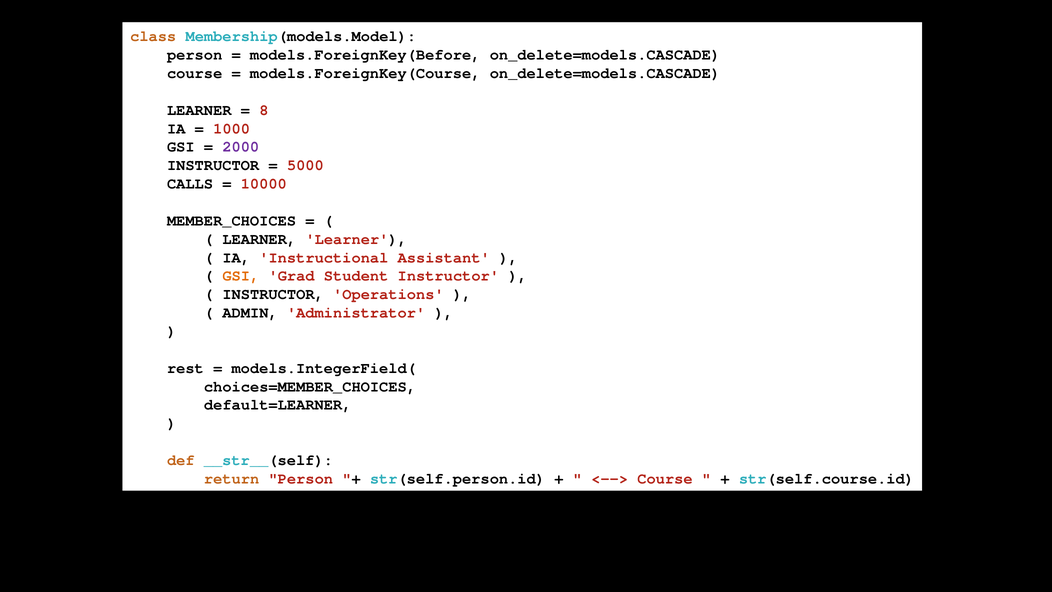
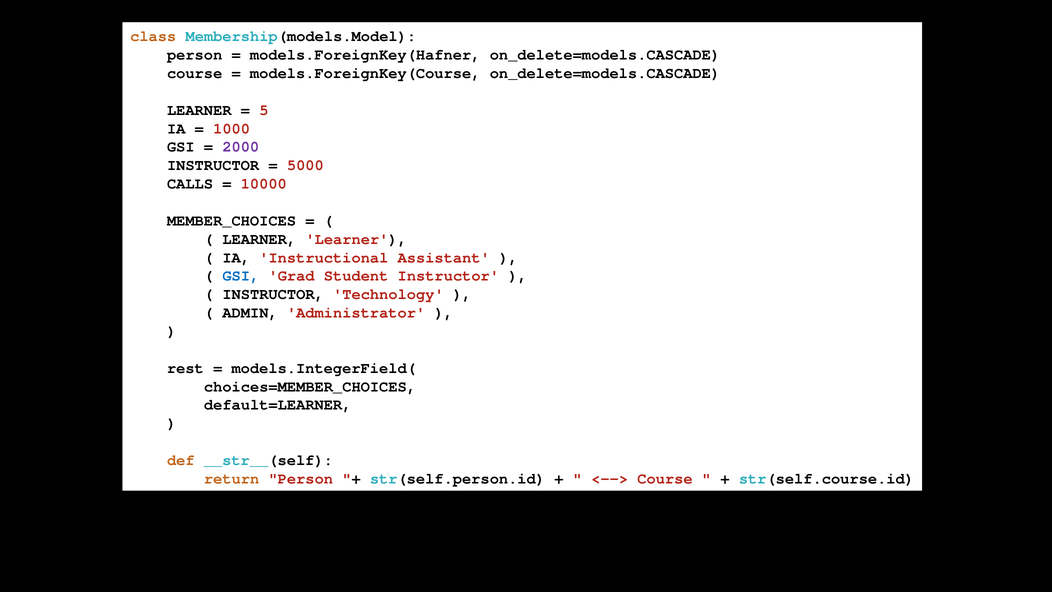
models.ForeignKey(Before: models.ForeignKey(Before -> models.ForeignKey(Hafner (365, 55)
8: 8 -> 5 (264, 110)
GSI colour: orange -> blue (241, 276)
Operations: Operations -> Technology (388, 294)
